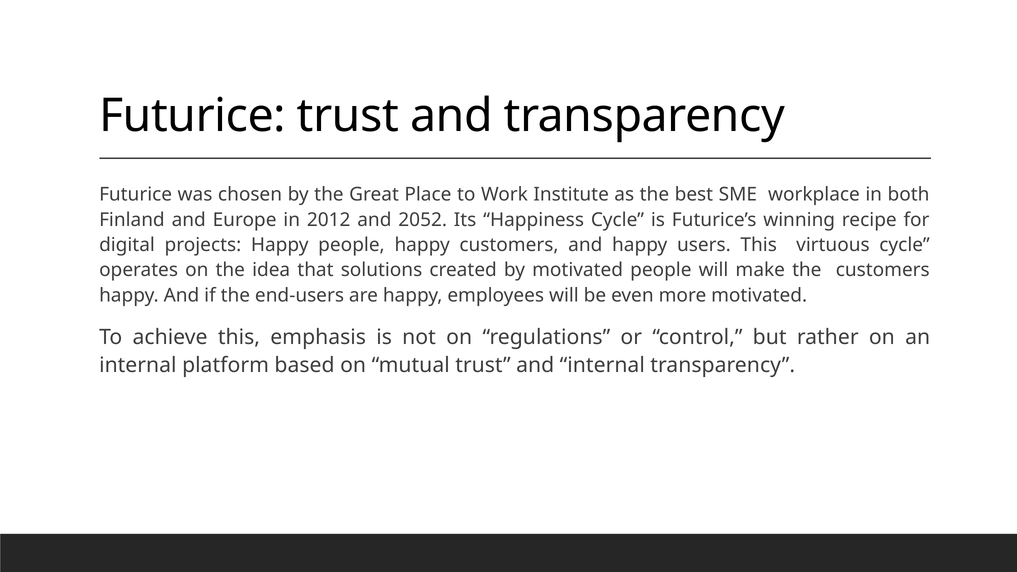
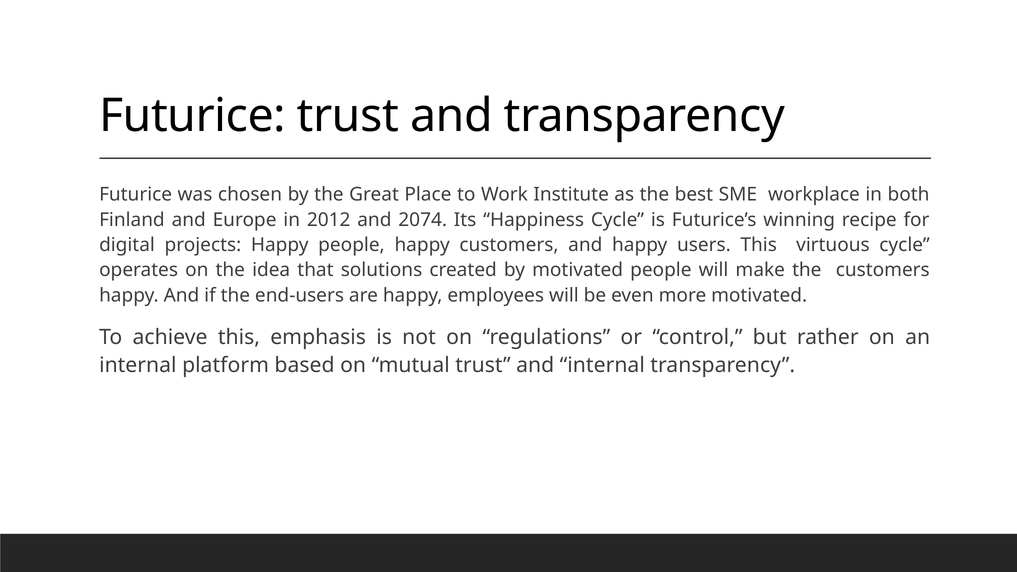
2052: 2052 -> 2074 (423, 220)
